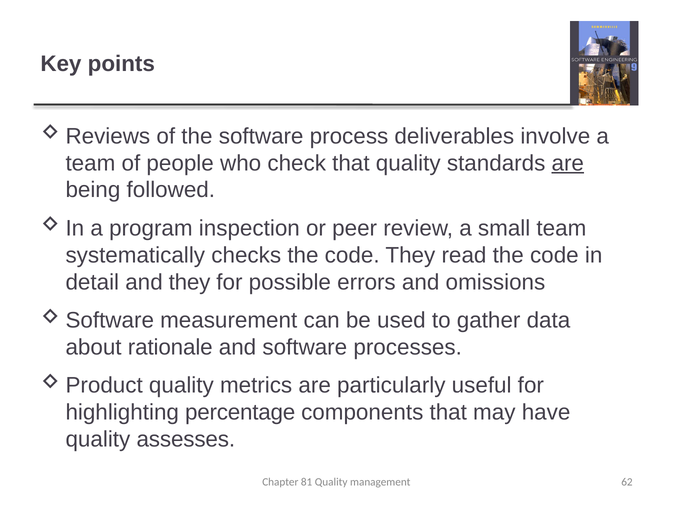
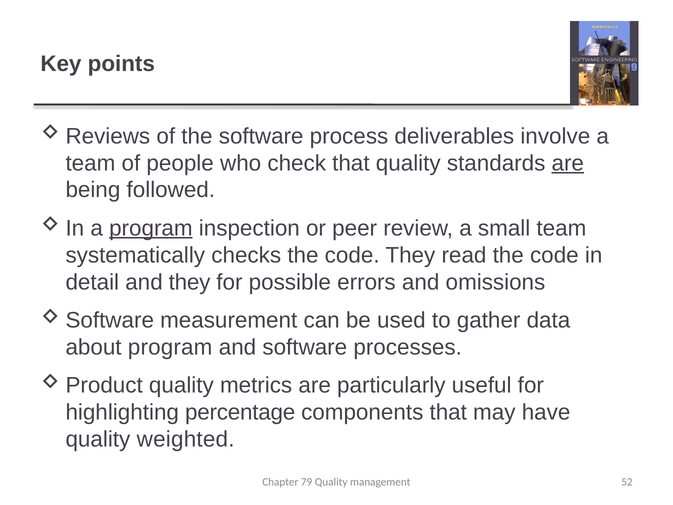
program underline: none -> present (151, 228)
about rationale: rationale -> program (170, 347)
assesses: assesses -> weighted (186, 439)
81: 81 -> 79 (307, 482)
62: 62 -> 52 (627, 482)
